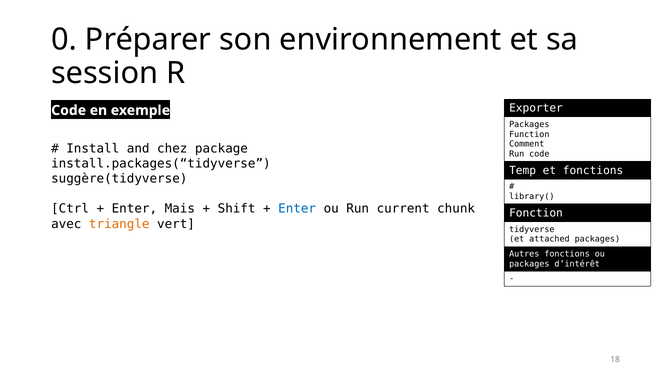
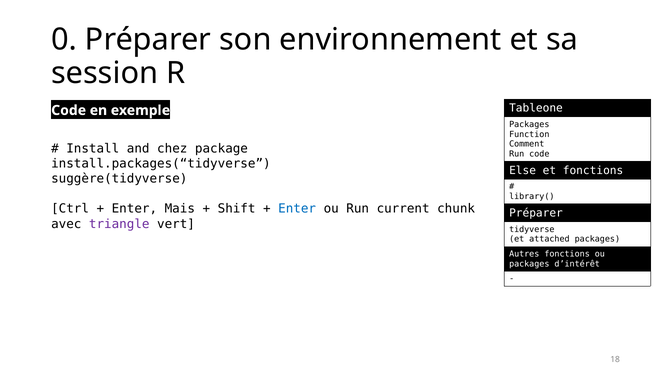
Exporter: Exporter -> Tableone (536, 108)
Temp: Temp -> Else (523, 171)
Fonction: Fonction -> Préparer (536, 213)
triangle colour: orange -> purple (119, 224)
